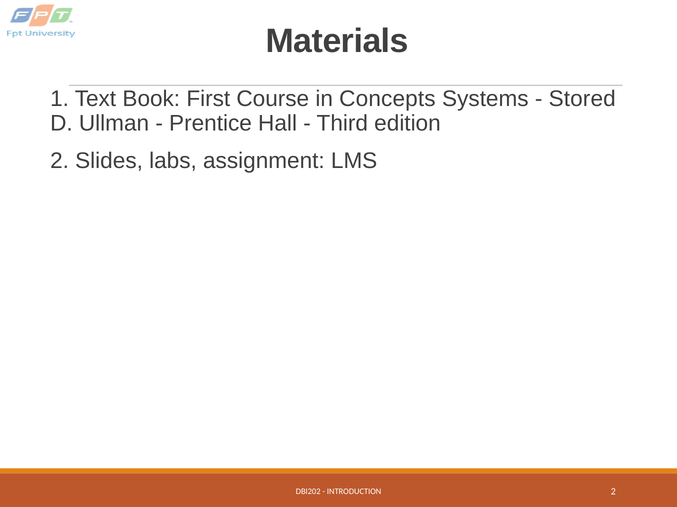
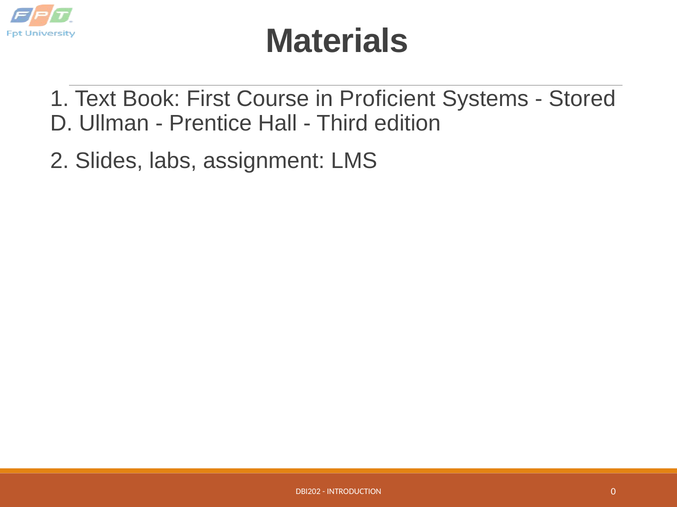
Concepts: Concepts -> Proficient (387, 99)
INTRODUCTION 2: 2 -> 0 (613, 492)
